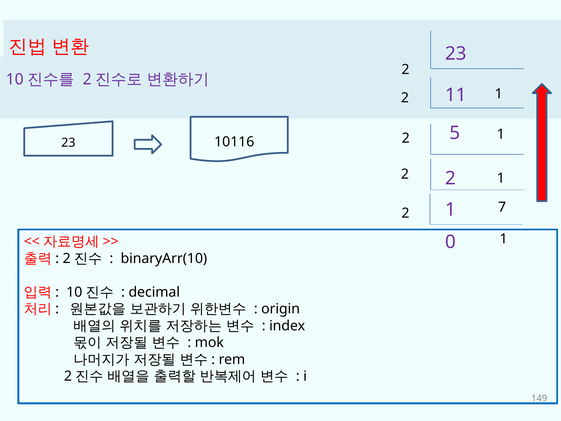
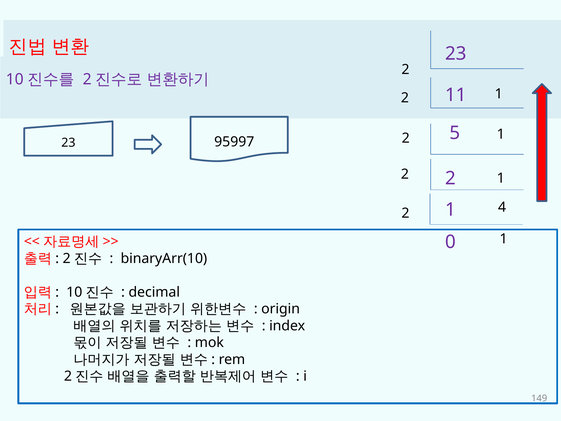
10116: 10116 -> 95997 (234, 142)
7: 7 -> 4 (502, 207)
